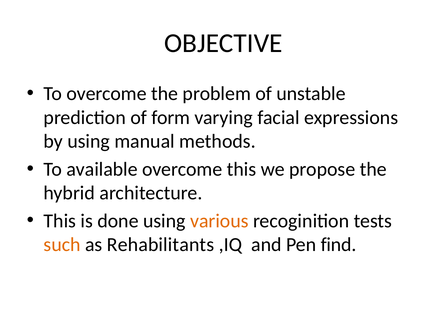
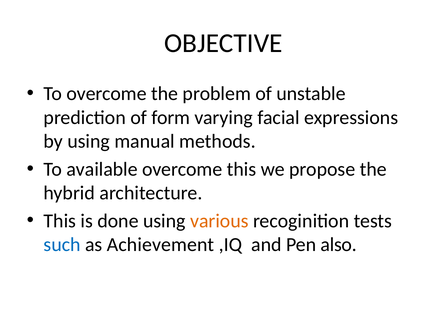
such colour: orange -> blue (62, 245)
Rehabilitants: Rehabilitants -> Achievement (161, 245)
find: find -> also (339, 245)
